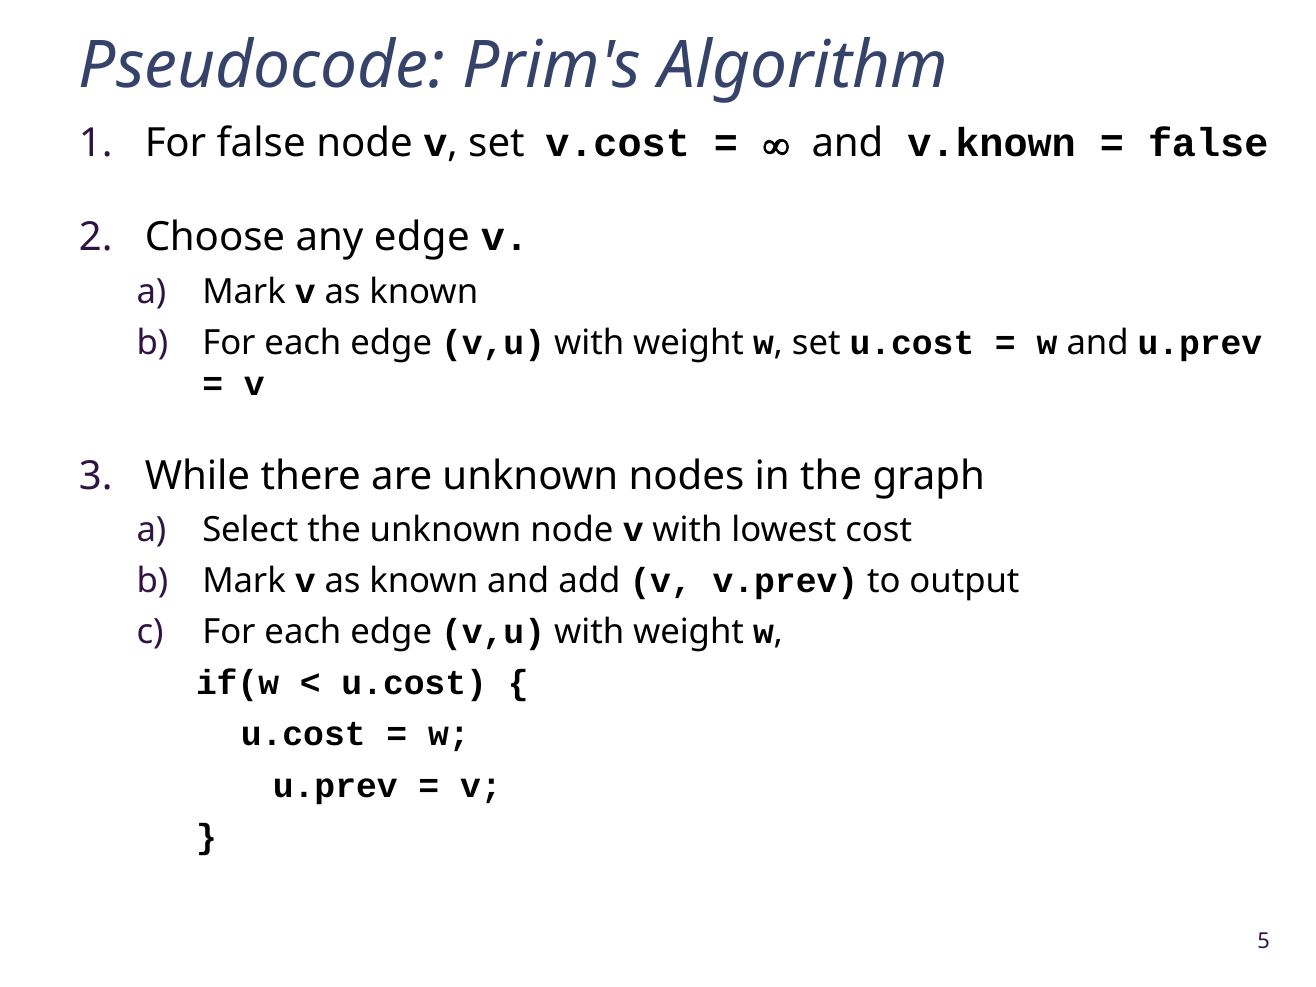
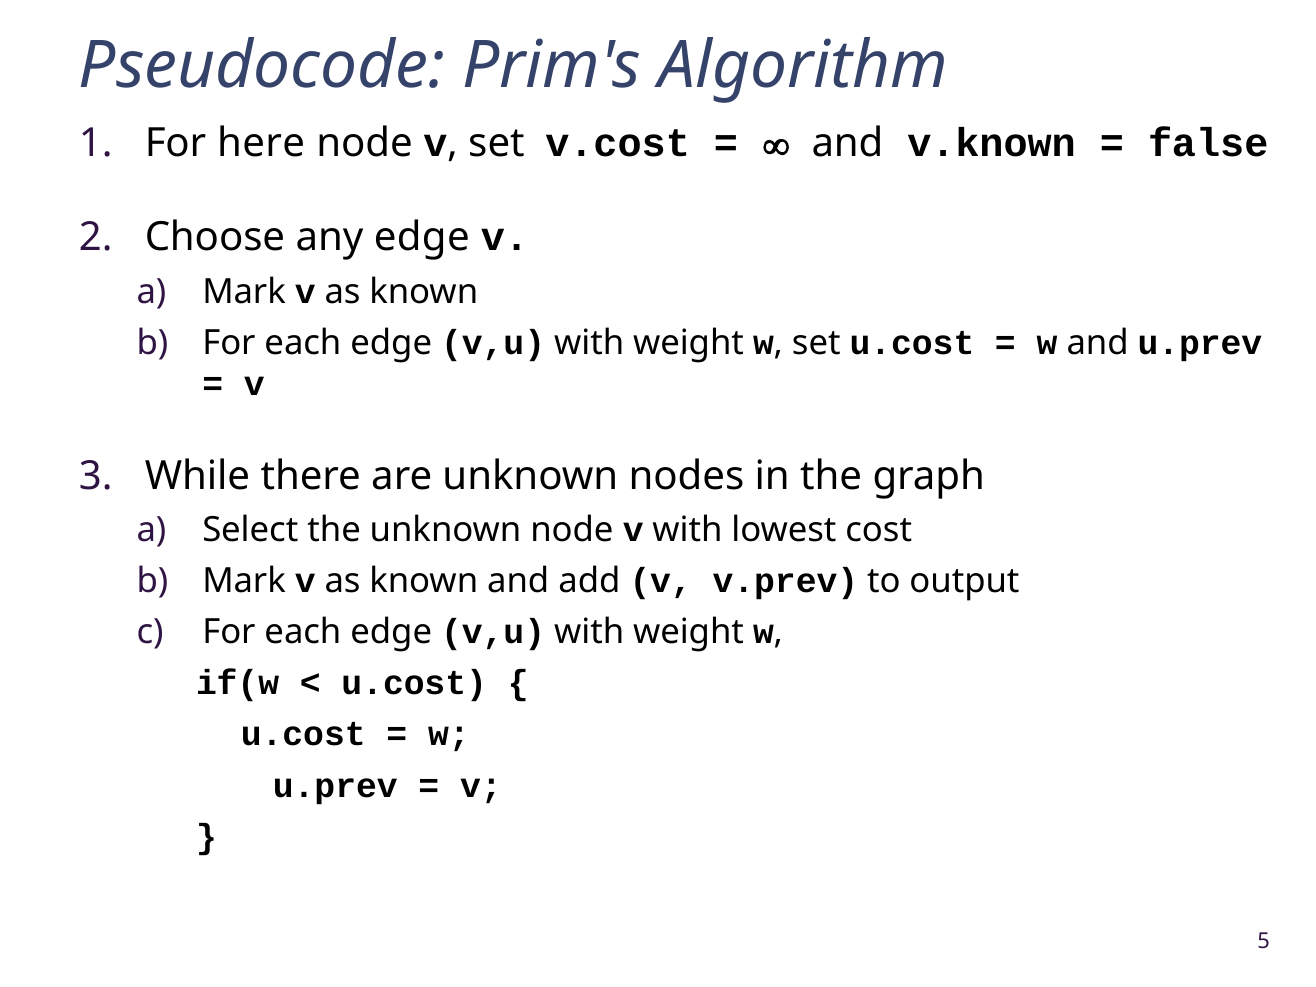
For false: false -> here (261, 143)
